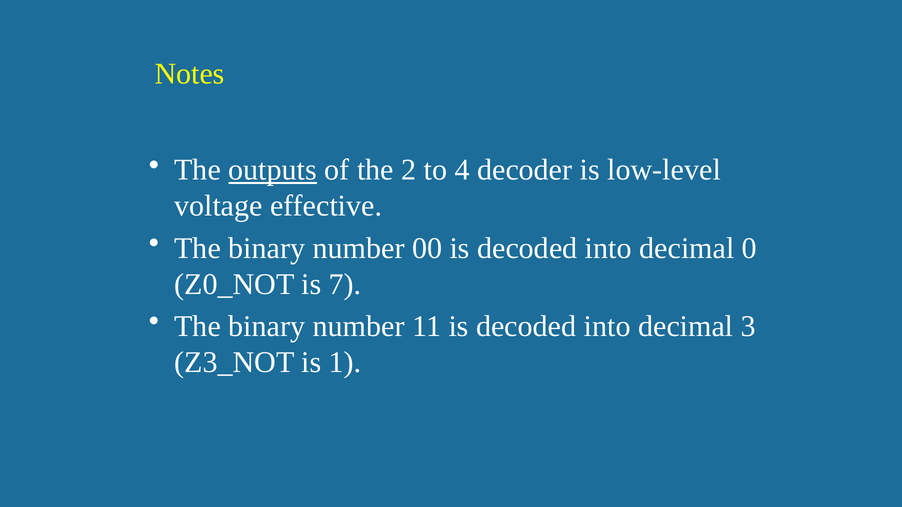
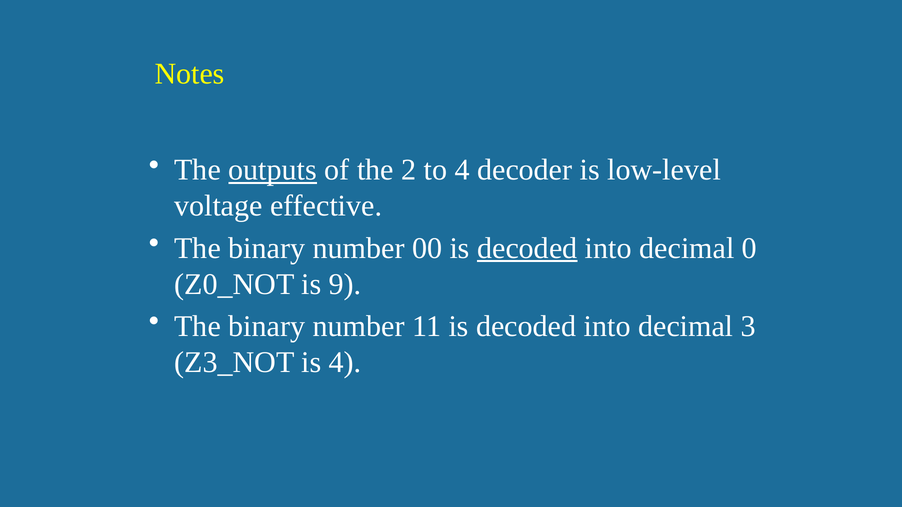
decoded underline: none -> present (527, 248)
7: 7 -> 9 (345, 284)
is 1: 1 -> 4 (345, 363)
